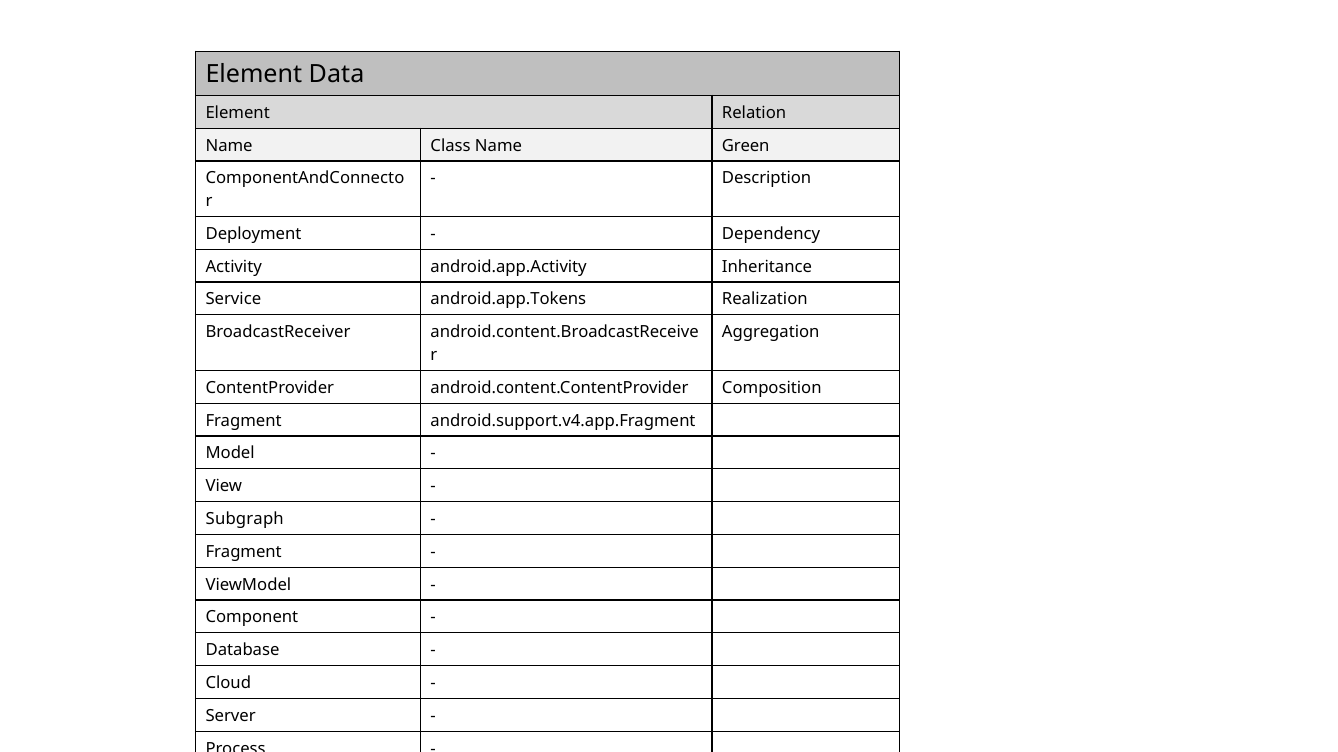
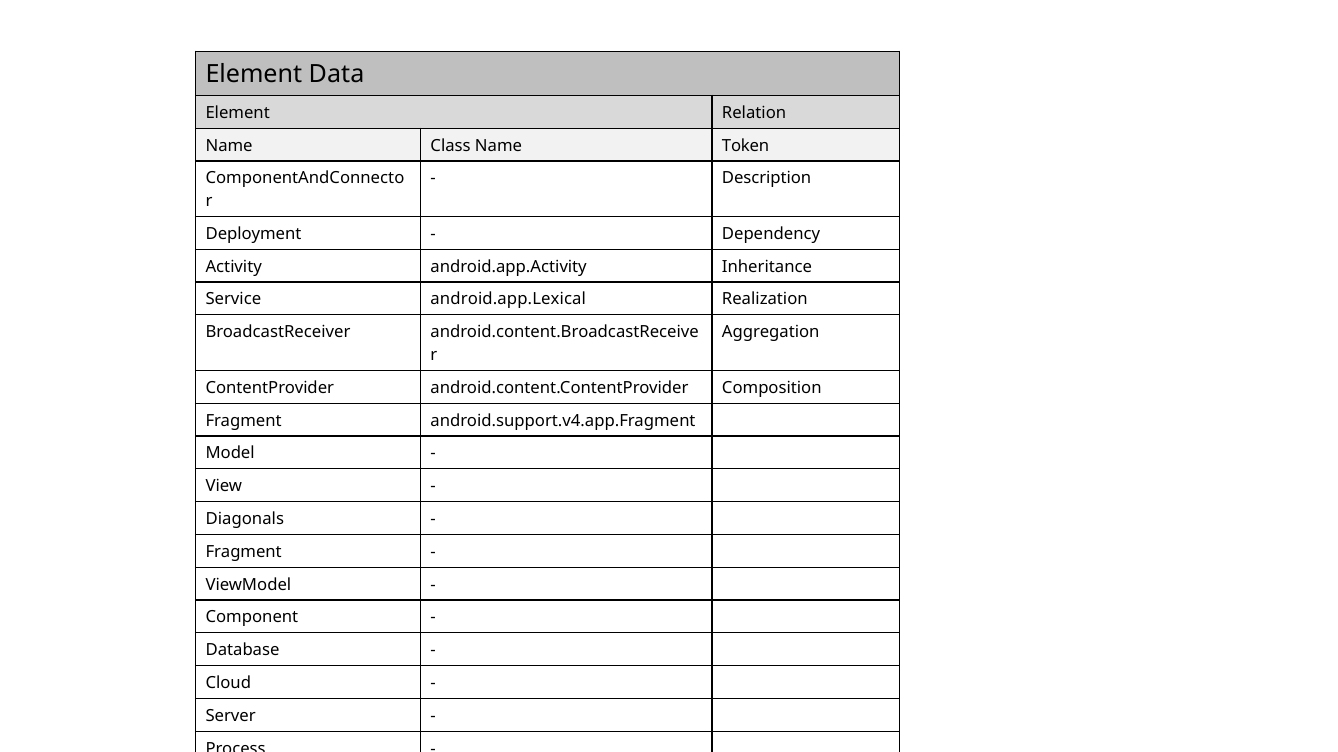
Green: Green -> Token (746, 146)
android.app.Tokens: android.app.Tokens -> android.app.Lexical (508, 300)
Subgraph: Subgraph -> Diagonals (245, 519)
